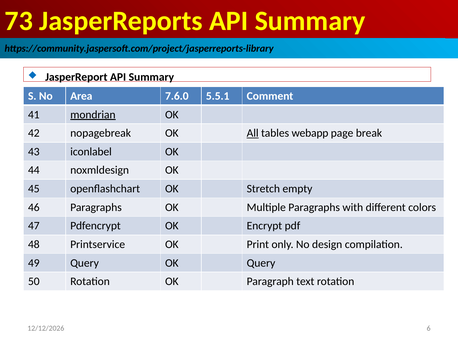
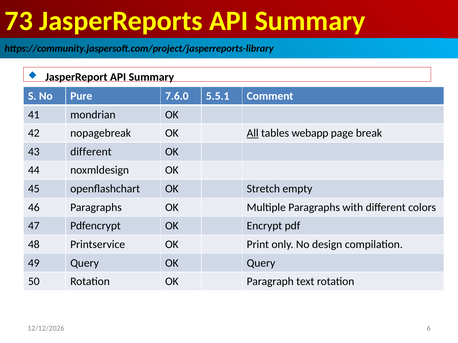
Area: Area -> Pure (81, 96)
mondrian underline: present -> none (93, 115)
43 iconlabel: iconlabel -> different (91, 152)
